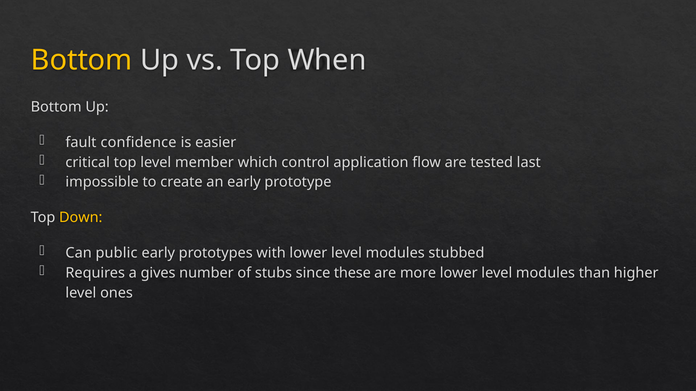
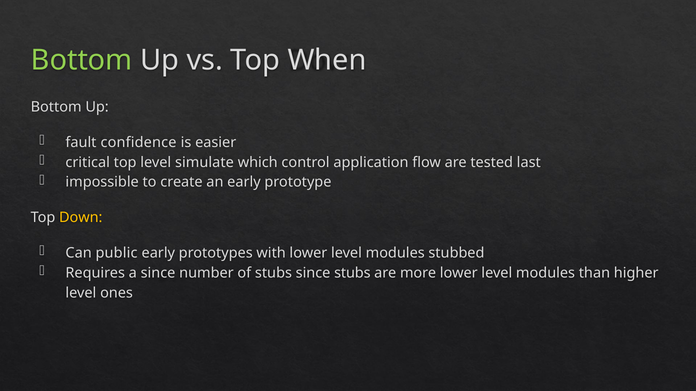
Bottom colour: yellow -> light green (82, 60)
member: member -> simulate (204, 162)
a gives: gives -> since (158, 273)
since these: these -> stubs (352, 273)
